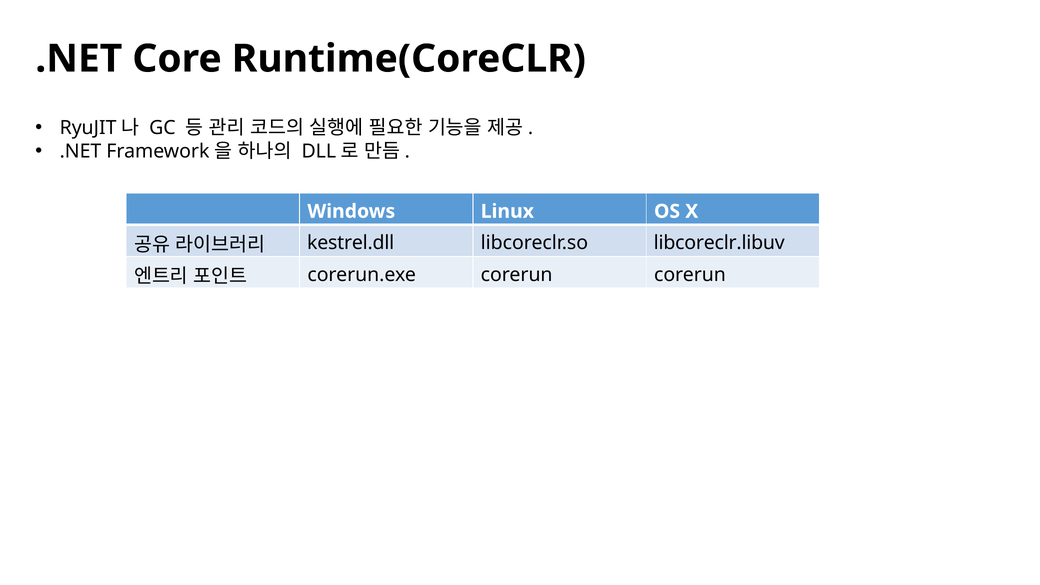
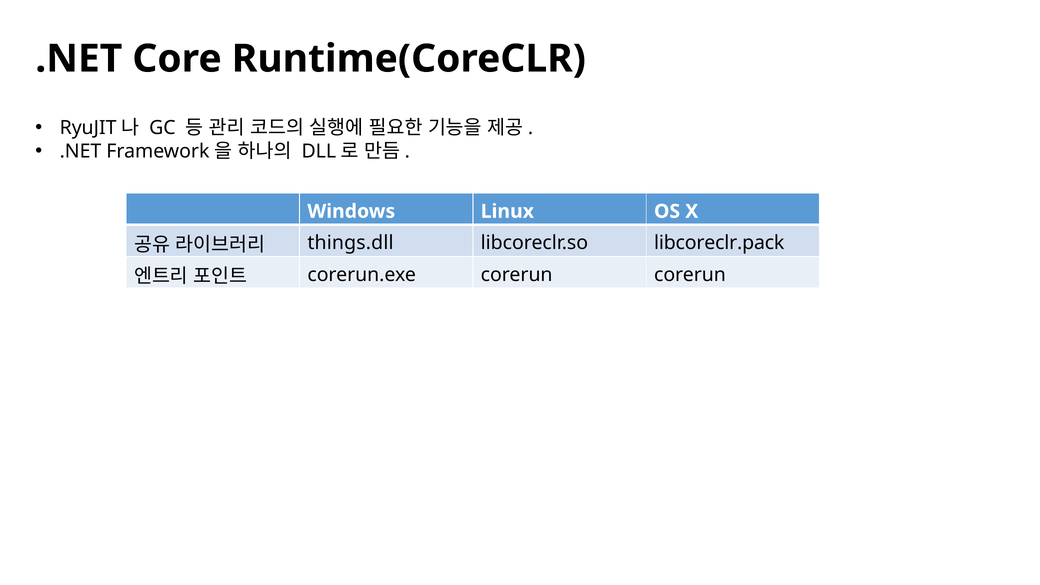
kestrel.dll: kestrel.dll -> things.dll (350, 243)
libcoreclr.libuv: libcoreclr.libuv -> libcoreclr.pack (719, 243)
